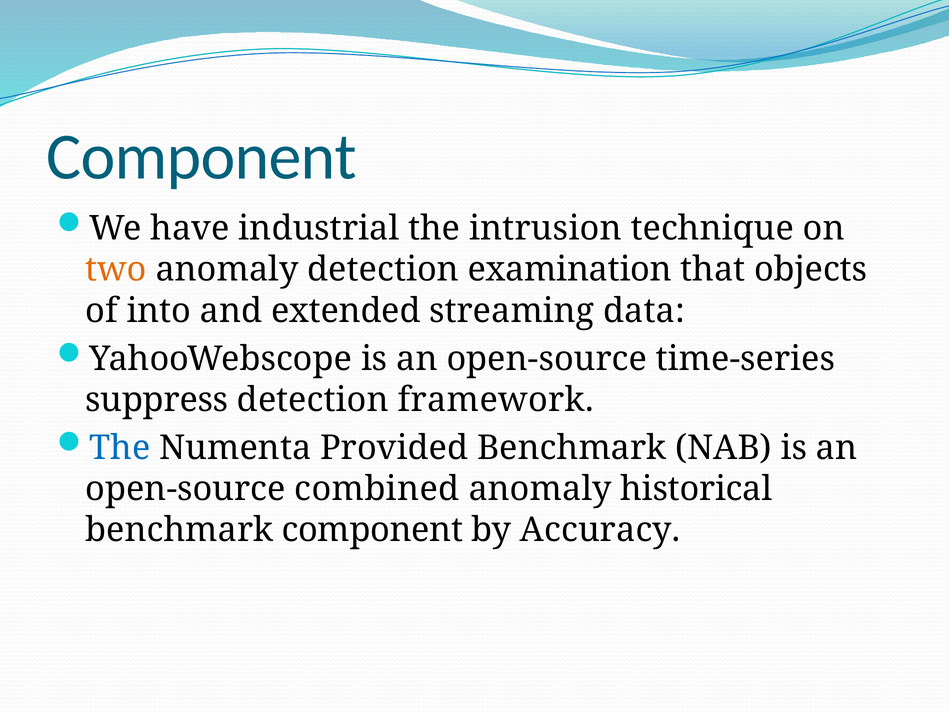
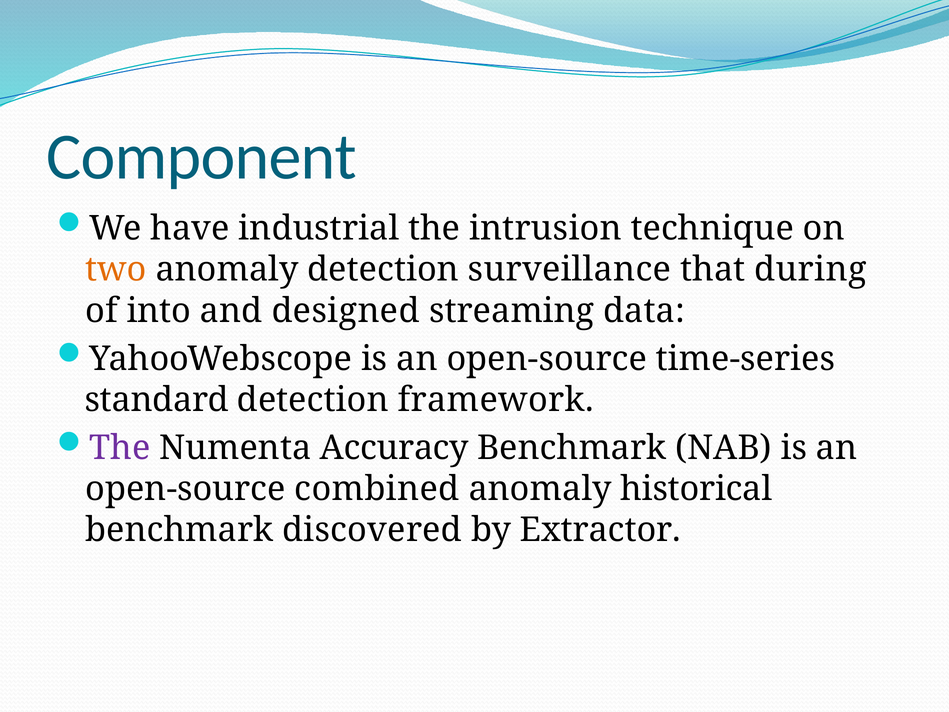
examination: examination -> surveillance (569, 270)
objects: objects -> during (811, 270)
extended: extended -> designed (346, 311)
suppress: suppress -> standard (157, 400)
The colour: blue -> purple (120, 448)
Provided: Provided -> Accuracy (394, 448)
benchmark component: component -> discovered (372, 530)
Accuracy: Accuracy -> Extractor (600, 530)
